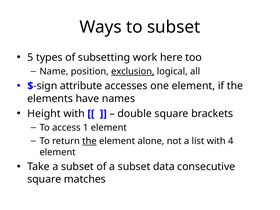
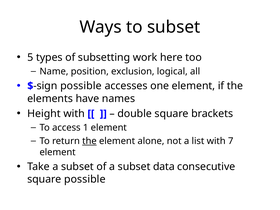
exclusion underline: present -> none (133, 71)
attribute: attribute -> possible (81, 86)
4: 4 -> 7 (231, 141)
square matches: matches -> possible (85, 179)
